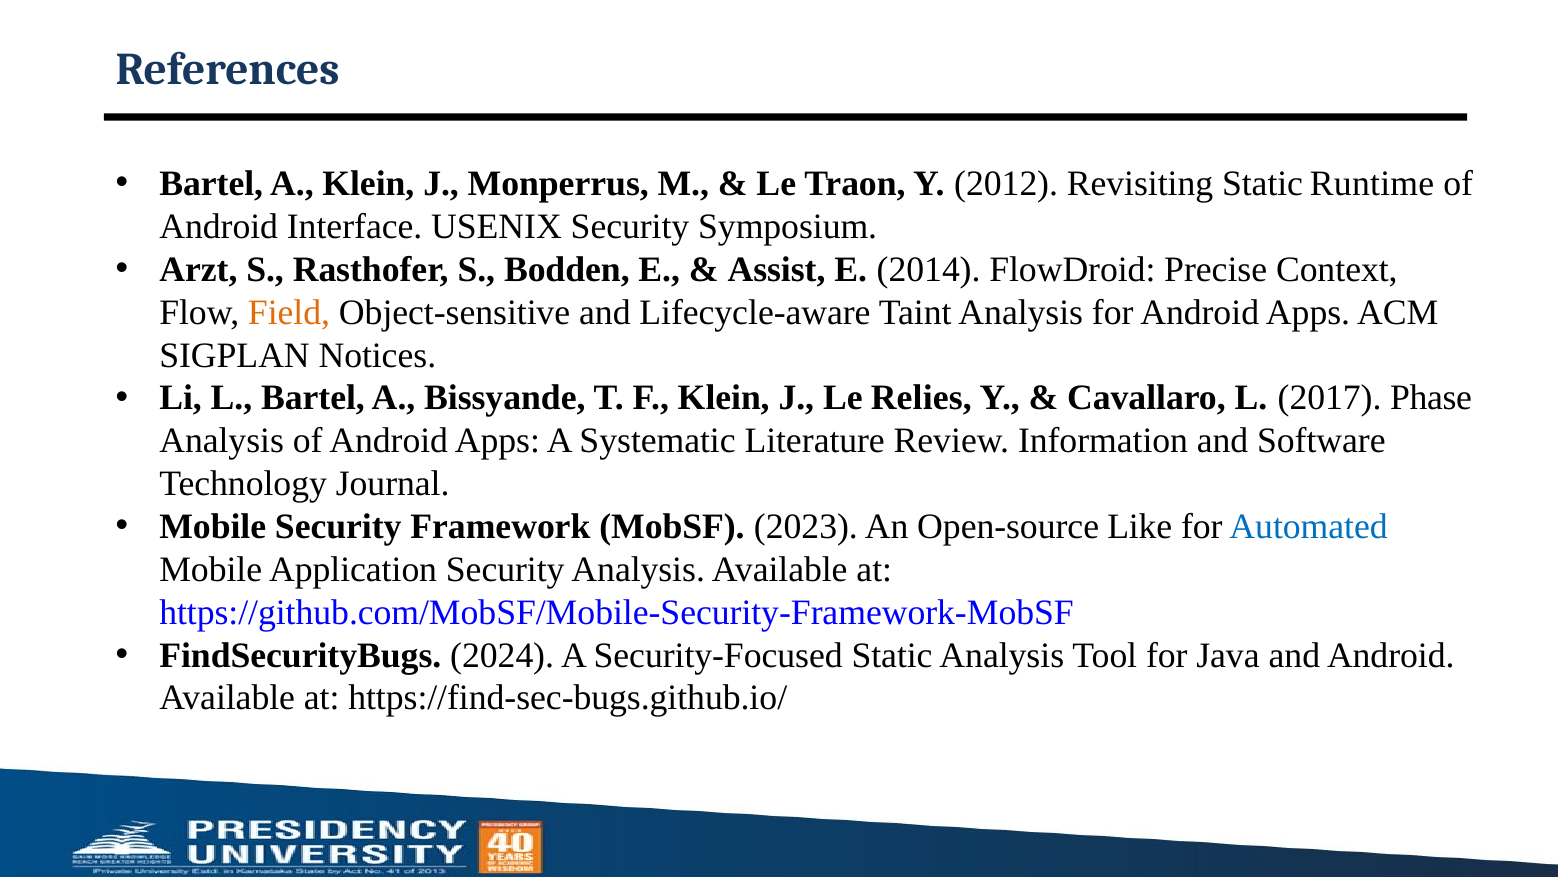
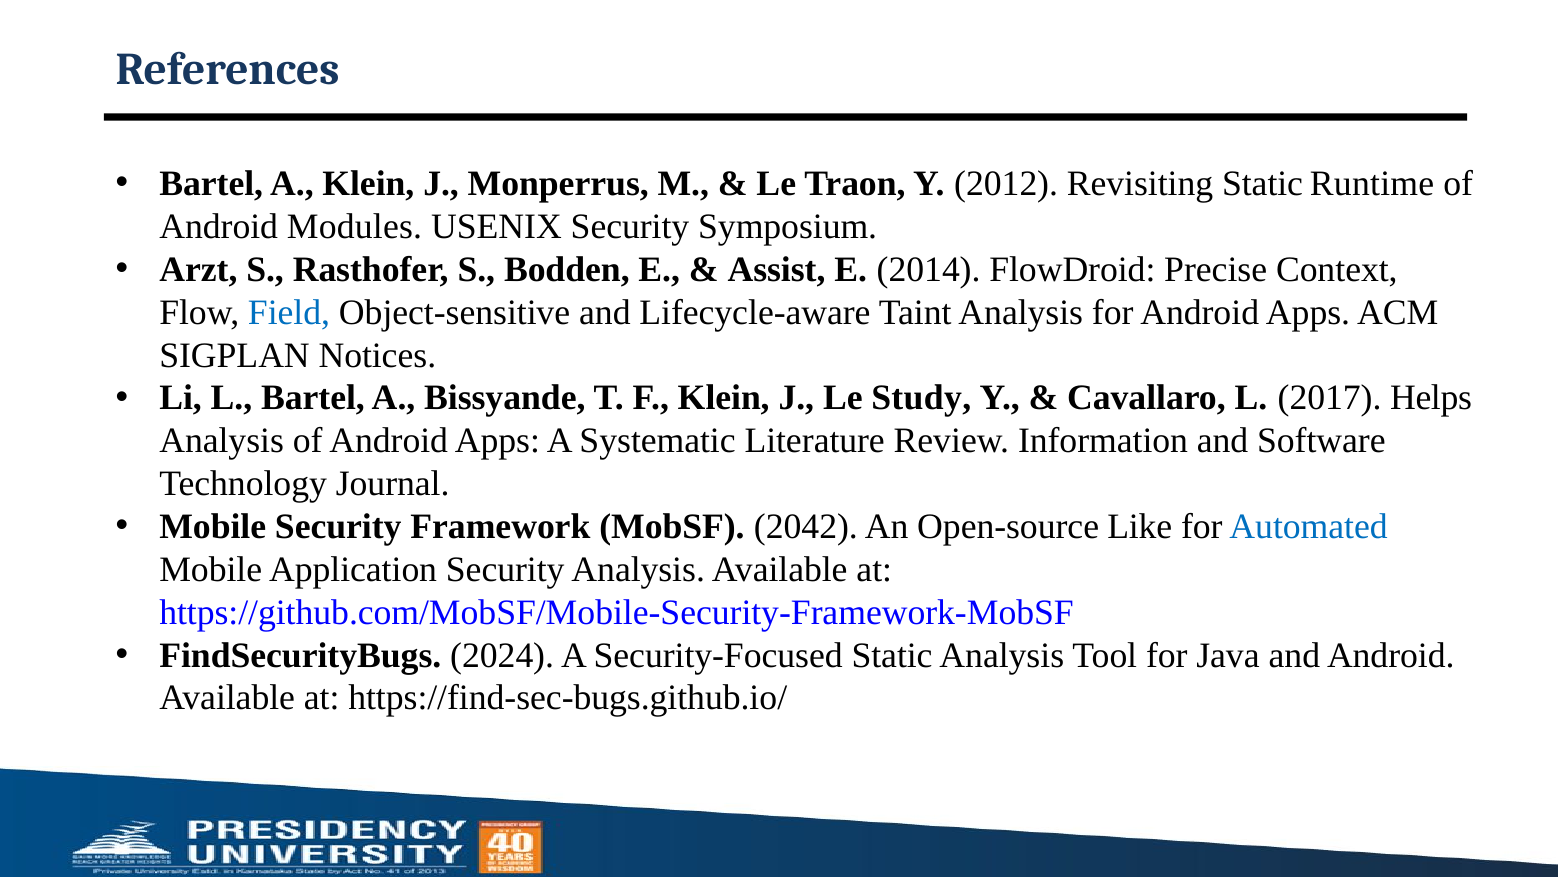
Interface: Interface -> Modules (354, 227)
Field colour: orange -> blue (289, 312)
Relies: Relies -> Study (921, 398)
Phase: Phase -> Helps (1431, 398)
2023: 2023 -> 2042 (806, 526)
